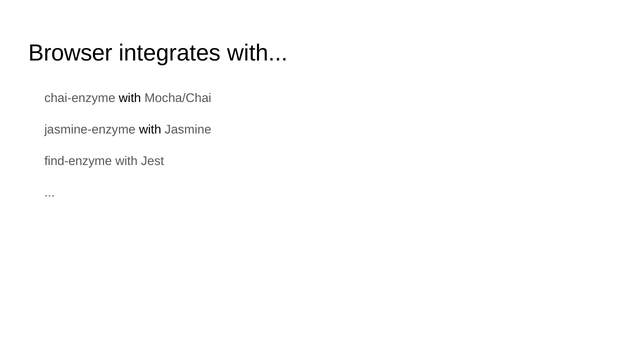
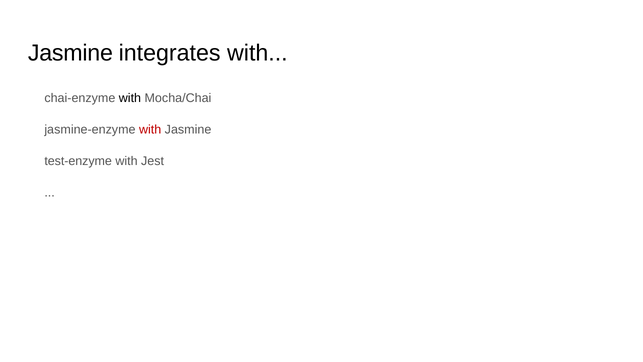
Browser: Browser -> Jasmine (70, 53)
with colour: black -> red (150, 130)
find-enzyme: find-enzyme -> test-enzyme (78, 161)
